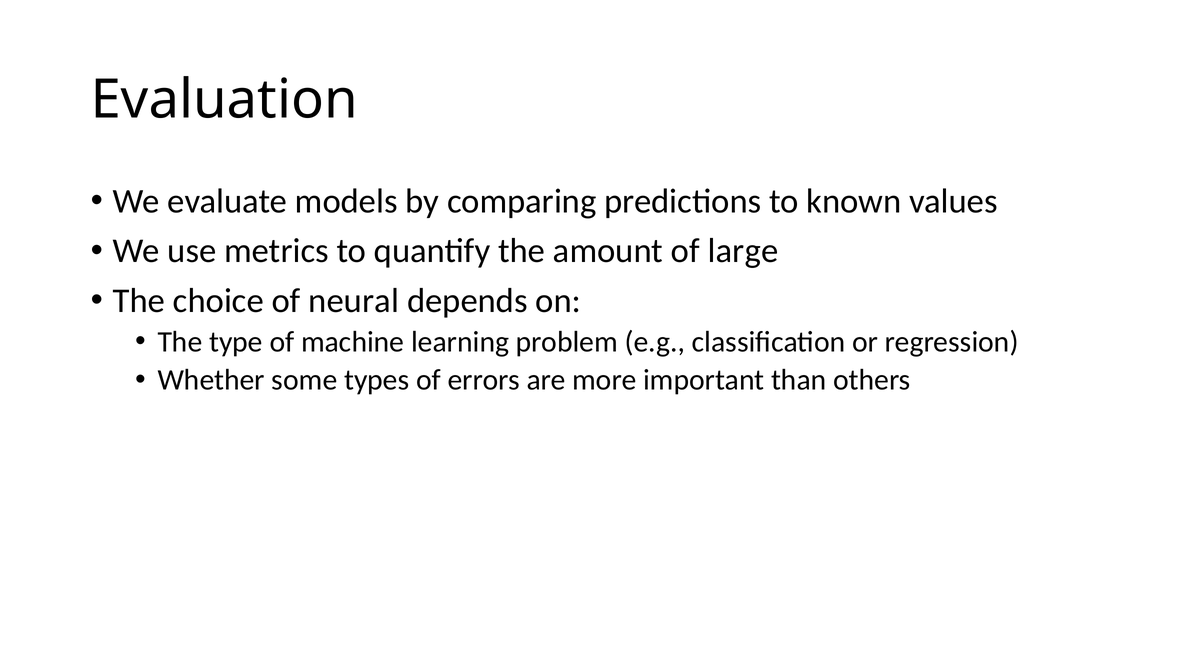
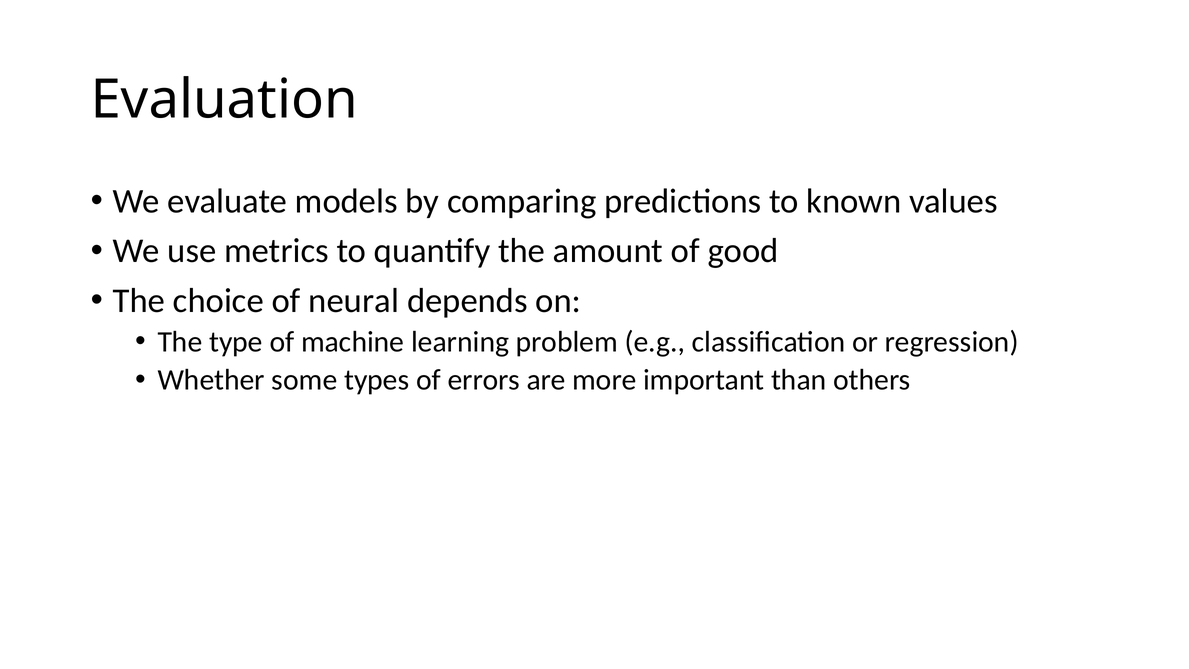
large: large -> good (743, 251)
